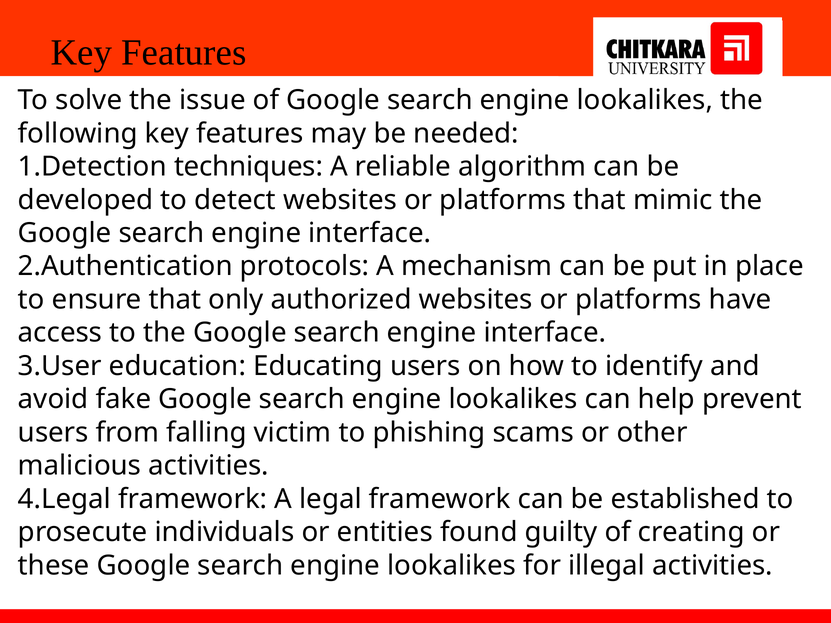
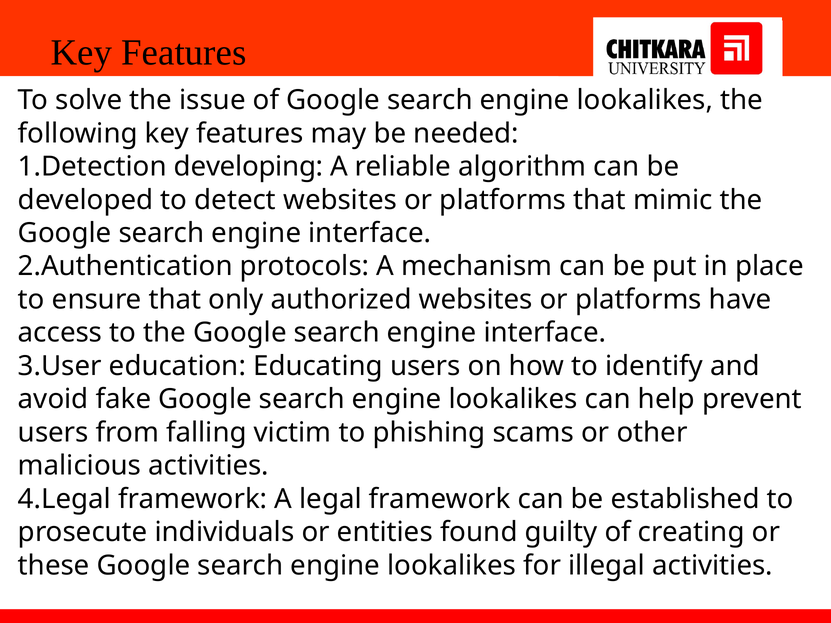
techniques: techniques -> developing (249, 167)
